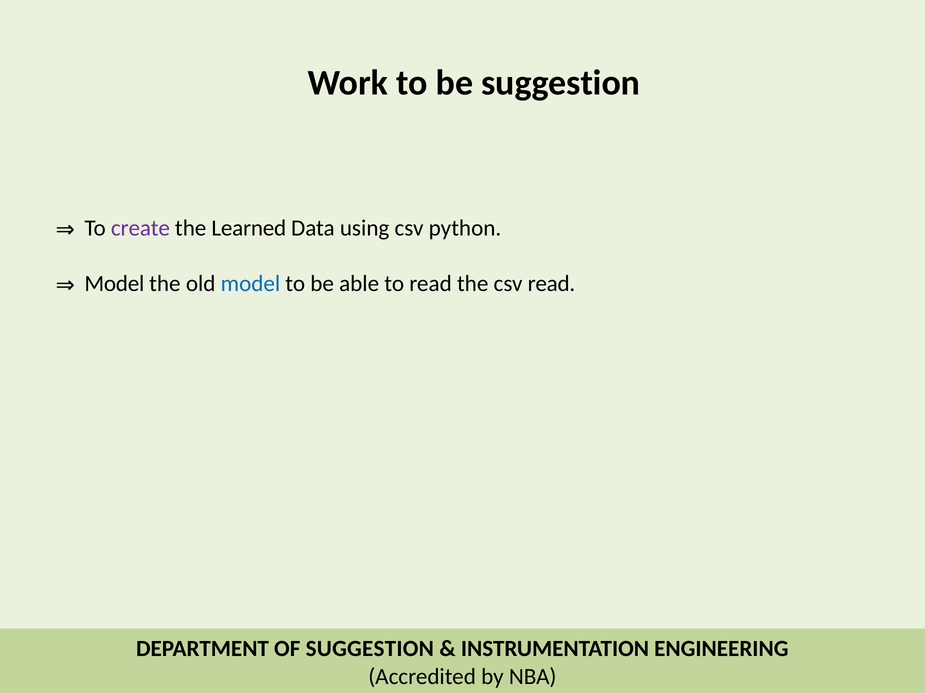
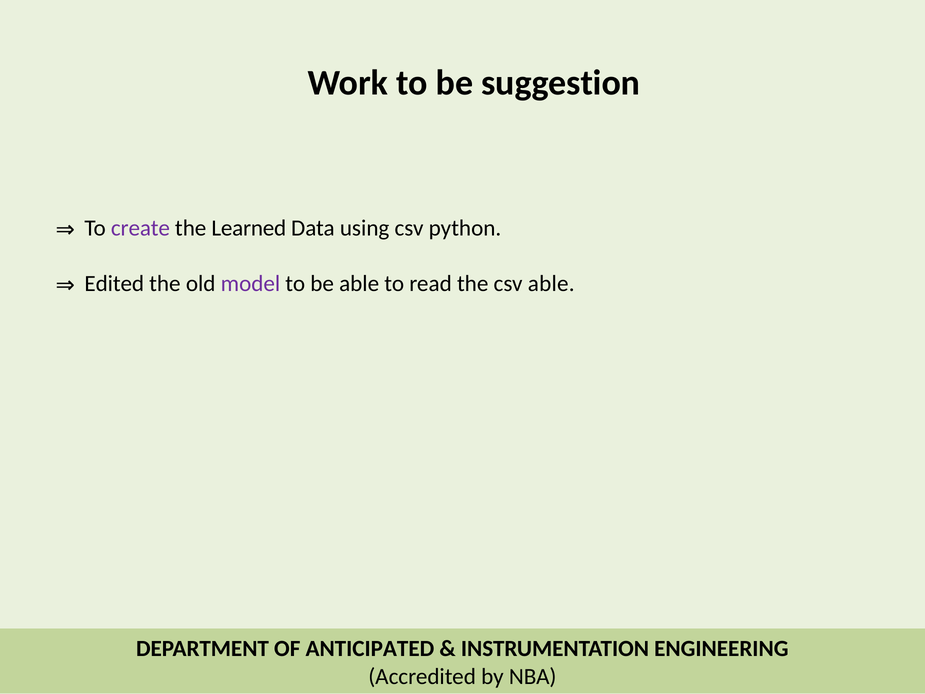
Model: Model -> Edited (114, 284)
model colour: blue -> purple (250, 284)
csv read: read -> able (551, 284)
OF SUGGESTION: SUGGESTION -> ANTICIPATED (370, 648)
